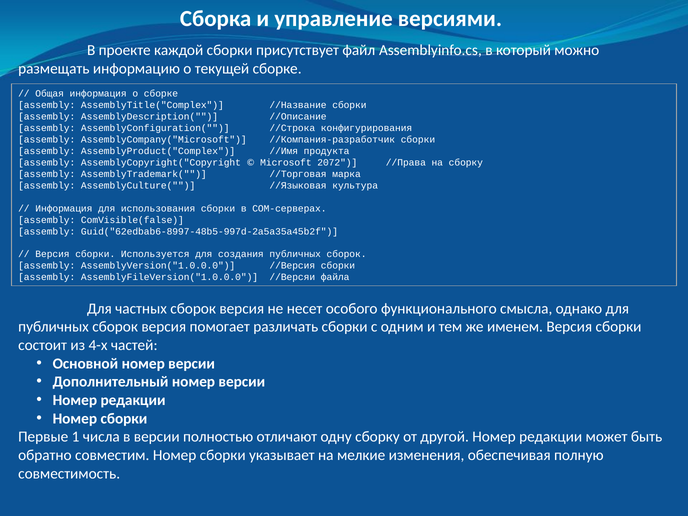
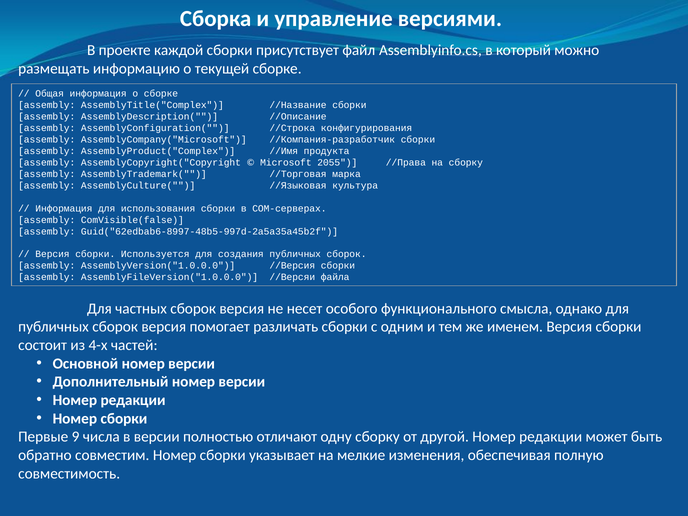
2072: 2072 -> 2055 (337, 162)
1: 1 -> 9 (76, 437)
